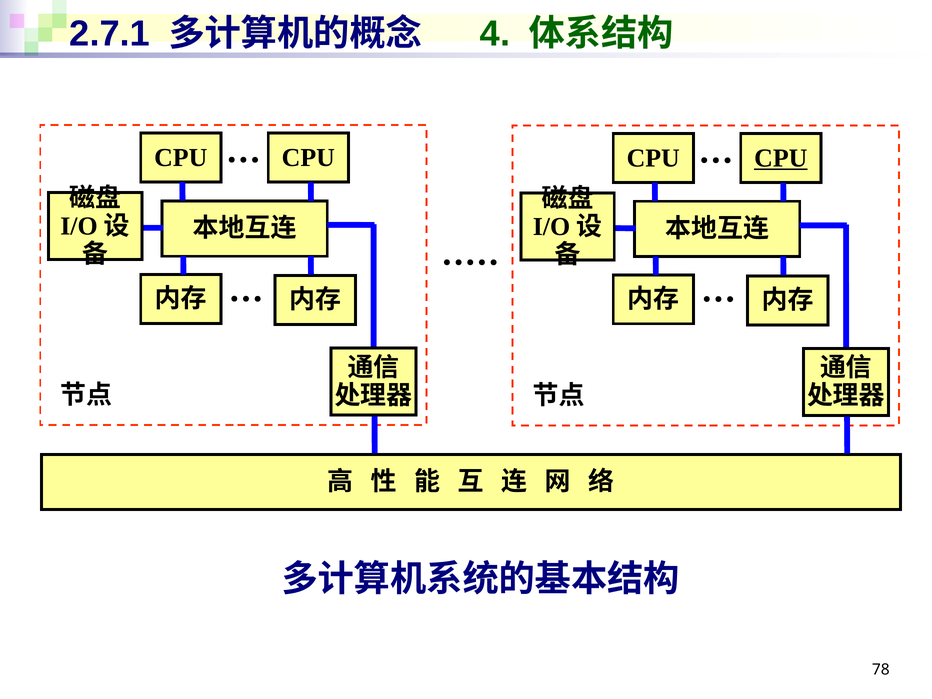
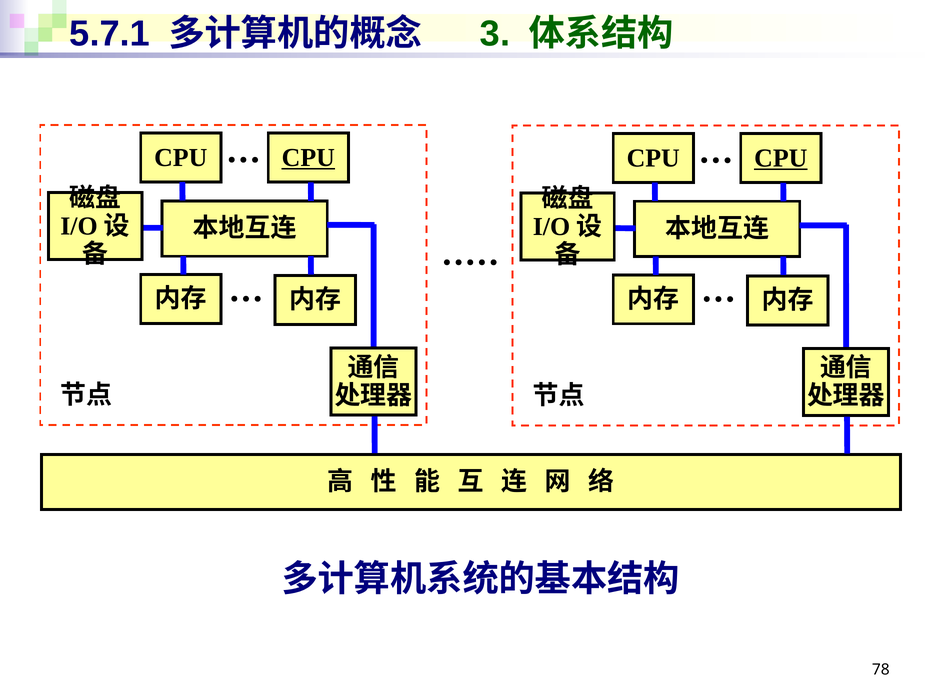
2.7.1: 2.7.1 -> 5.7.1 (110, 34)
4: 4 -> 3 (495, 34)
CPU underline: none -> present (308, 157)
